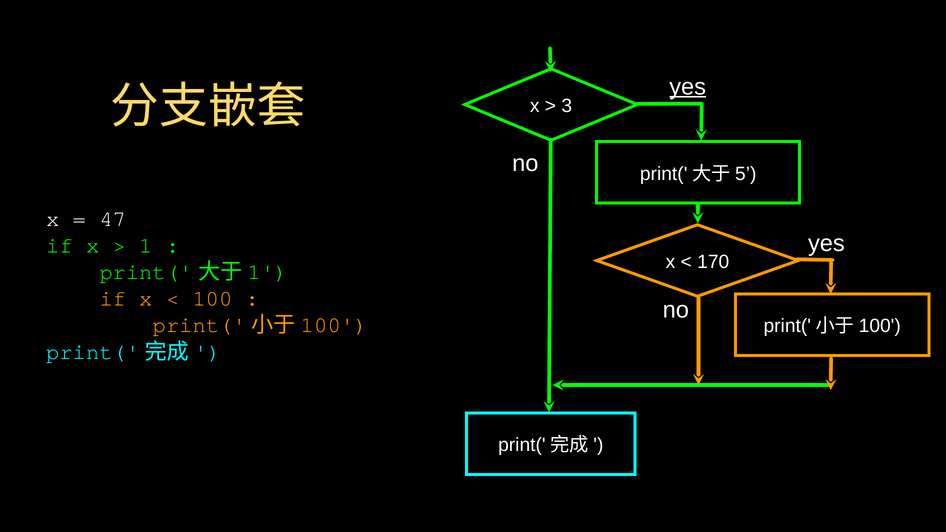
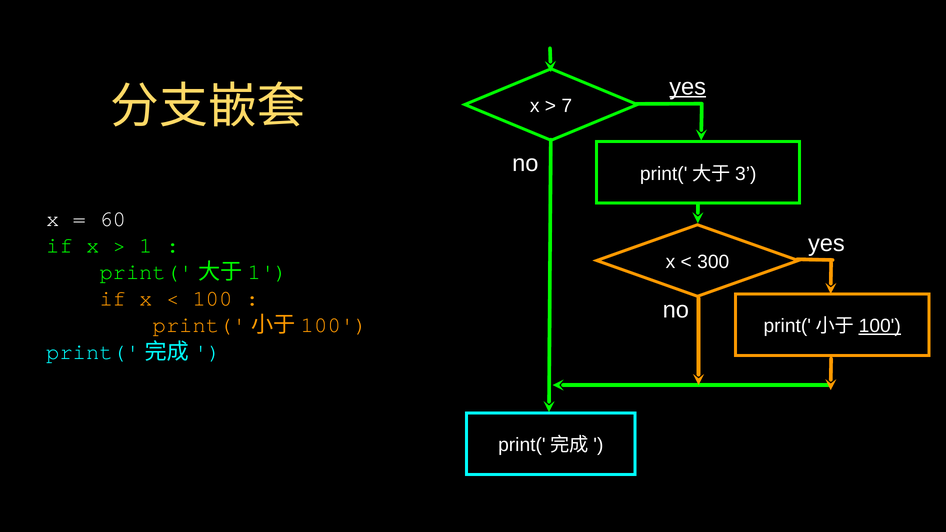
3: 3 -> 7 (567, 106)
5: 5 -> 3 (746, 174)
47: 47 -> 60 (113, 219)
170: 170 -> 300 (713, 262)
100 underline: none -> present (880, 326)
